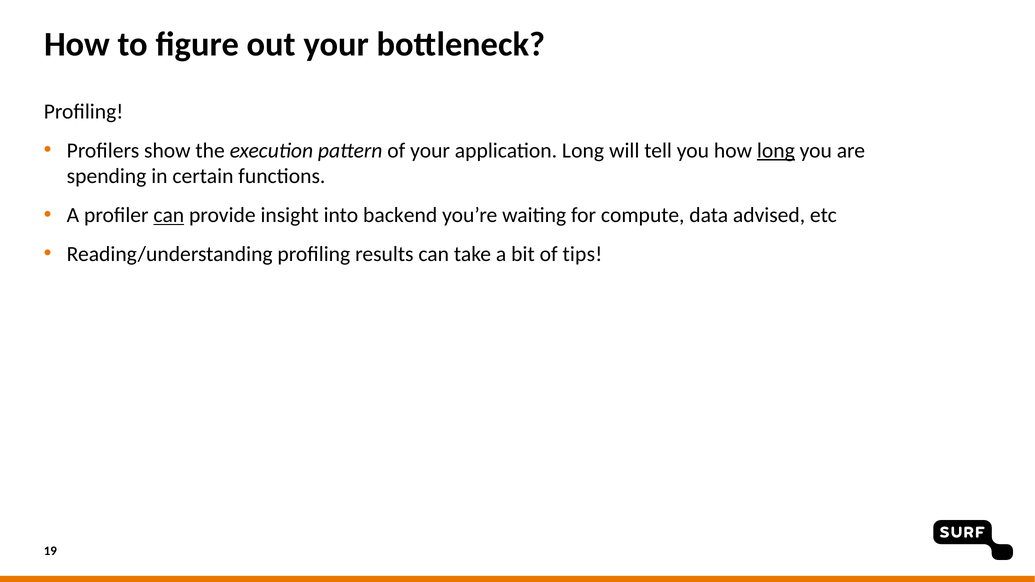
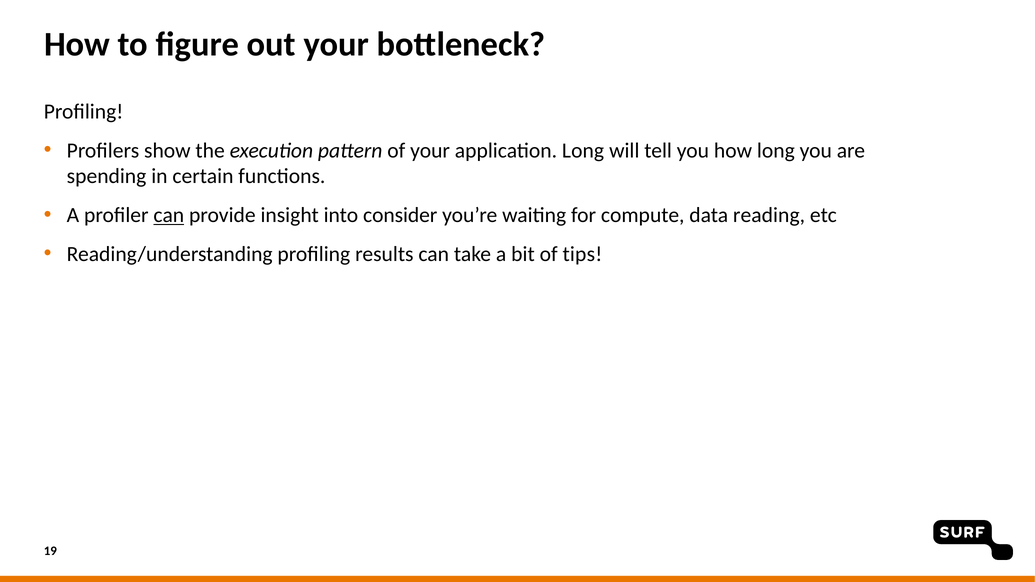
long underline: present -> none (776, 151)
backend: backend -> consider (400, 215)
advised: advised -> reading (769, 215)
